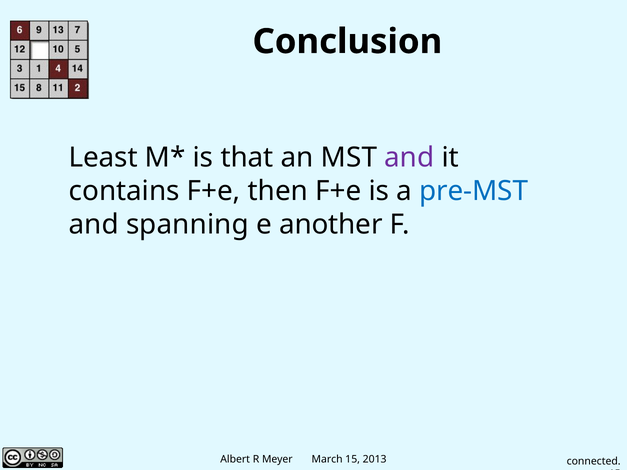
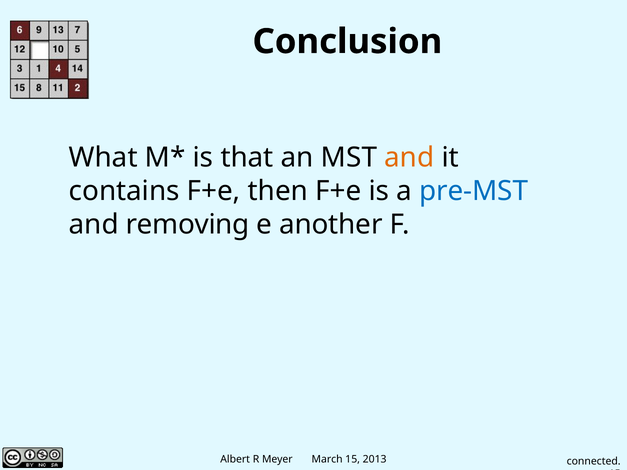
Least: Least -> What (103, 158)
and colour: purple -> orange (409, 158)
spanning: spanning -> removing (188, 224)
